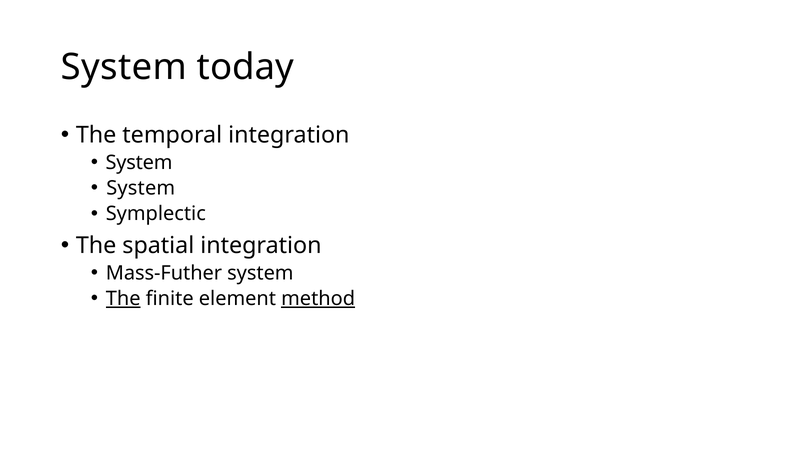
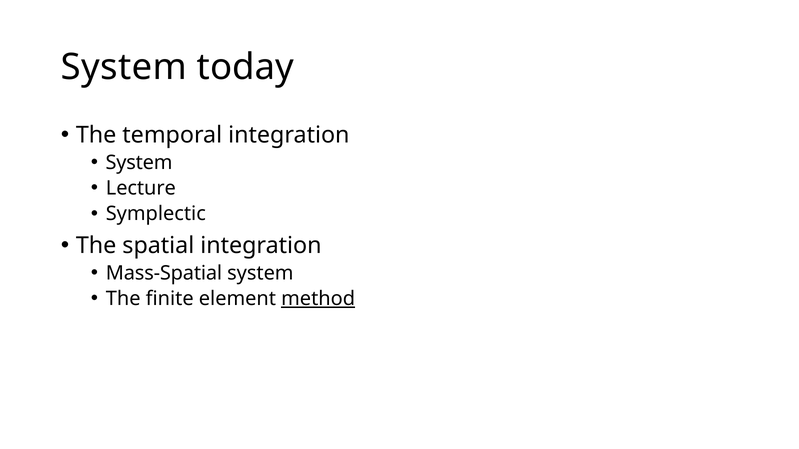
System: System -> Lecture (141, 188)
Mass-Futher: Mass-Futher -> Mass-Spatial (164, 273)
The underline: present -> none (123, 299)
